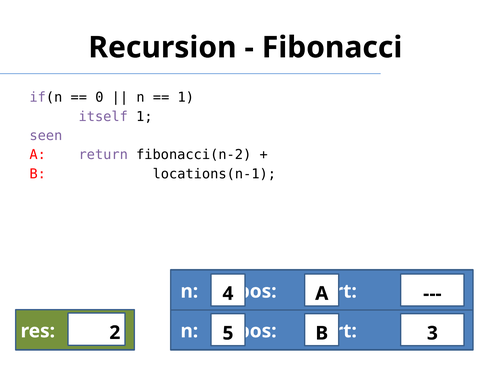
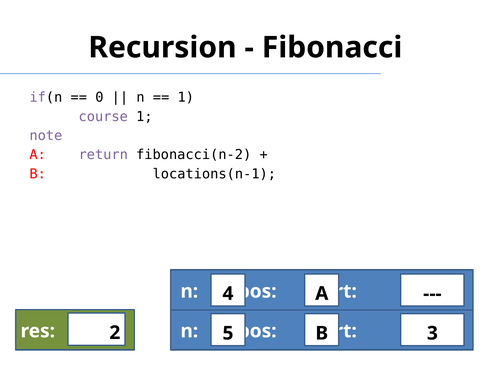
itself: itself -> course (103, 117)
seen: seen -> note (46, 136)
